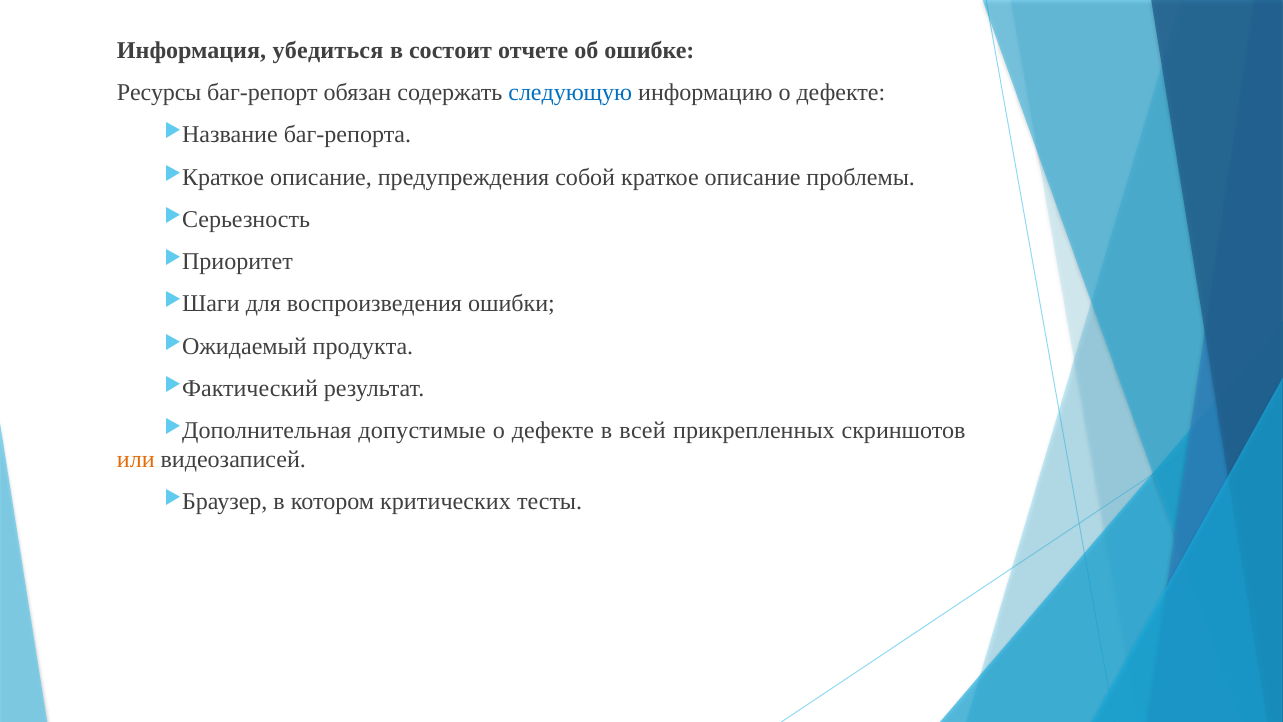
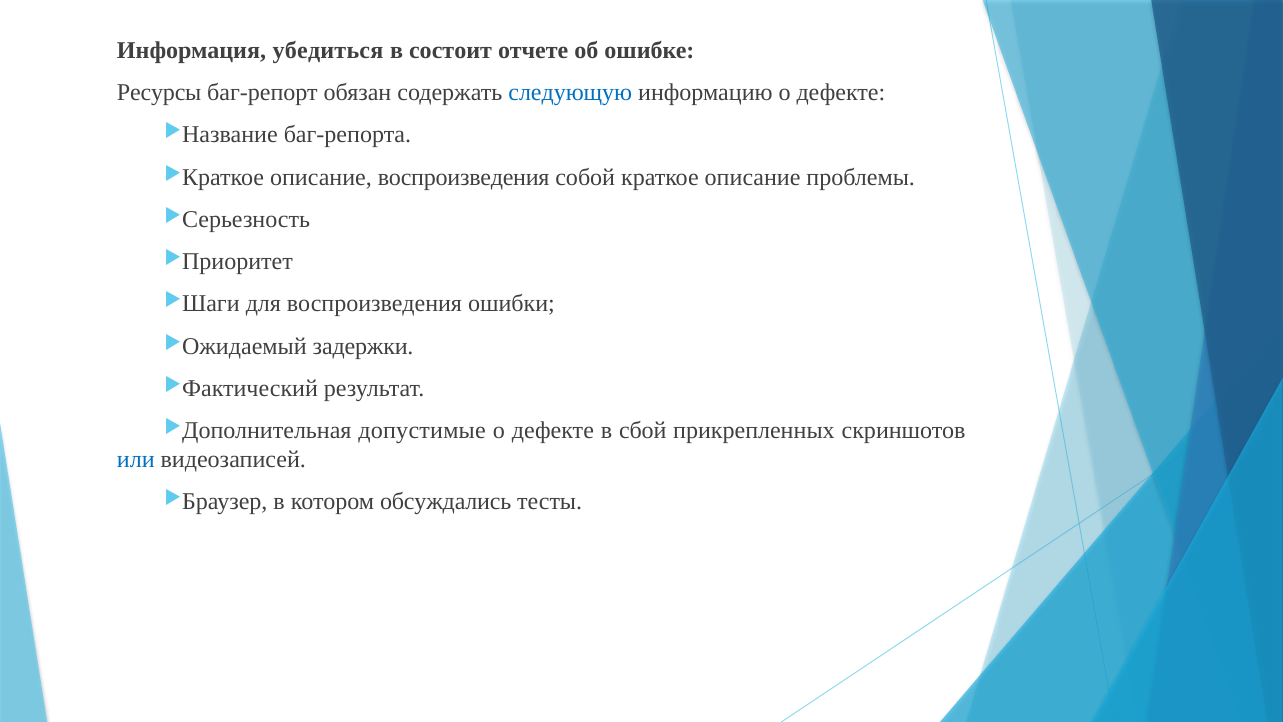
описание предупреждения: предупреждения -> воспроизведения (464, 177)
продукта: продукта -> задержки (363, 346)
всей: всей -> сбой (643, 431)
или colour: orange -> blue (136, 459)
критических: критических -> обсуждались (446, 502)
